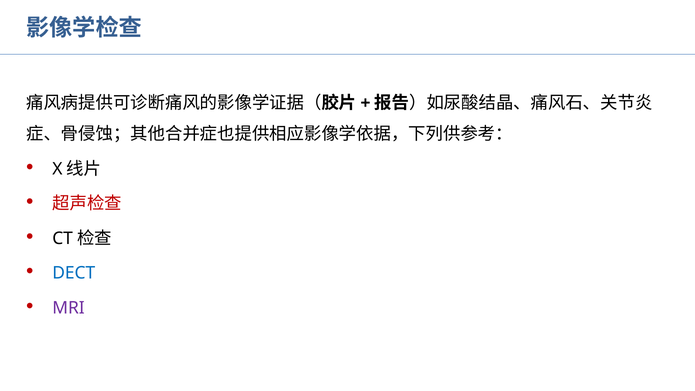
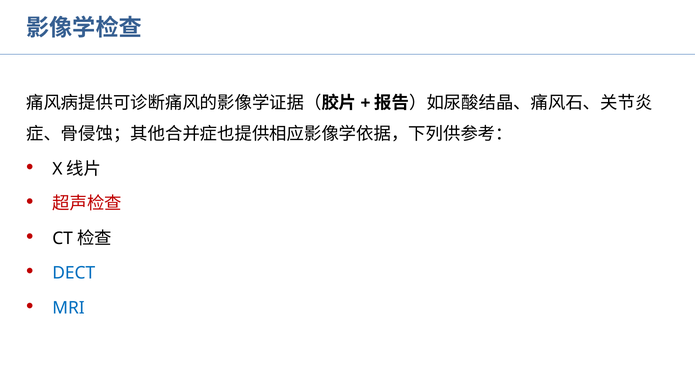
MRI colour: purple -> blue (68, 308)
